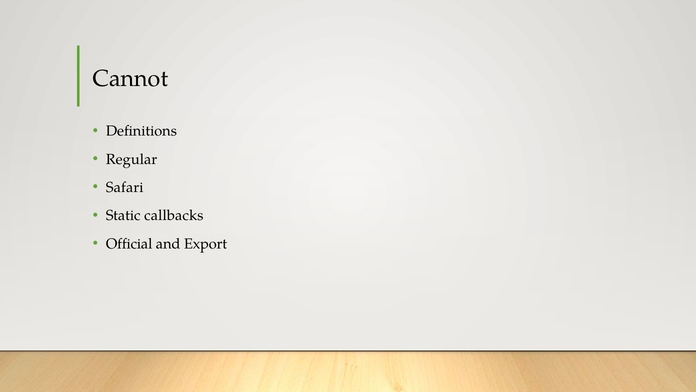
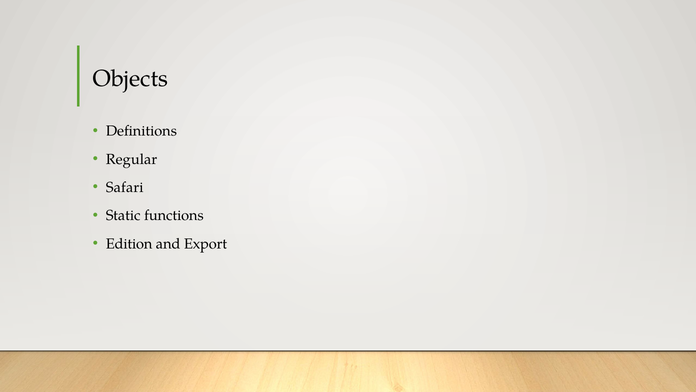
Cannot: Cannot -> Objects (131, 79)
callbacks: callbacks -> functions (174, 215)
Official: Official -> Edition (129, 243)
